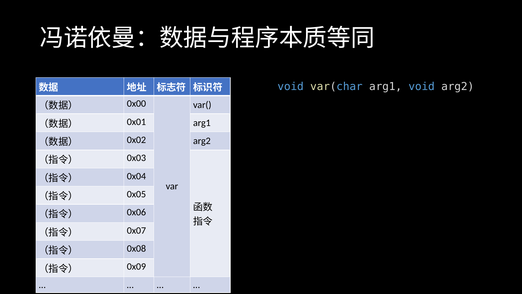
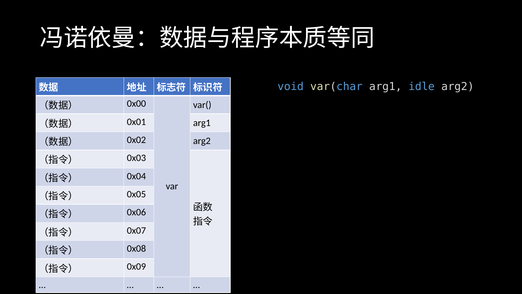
arg1 void: void -> idle (422, 87)
